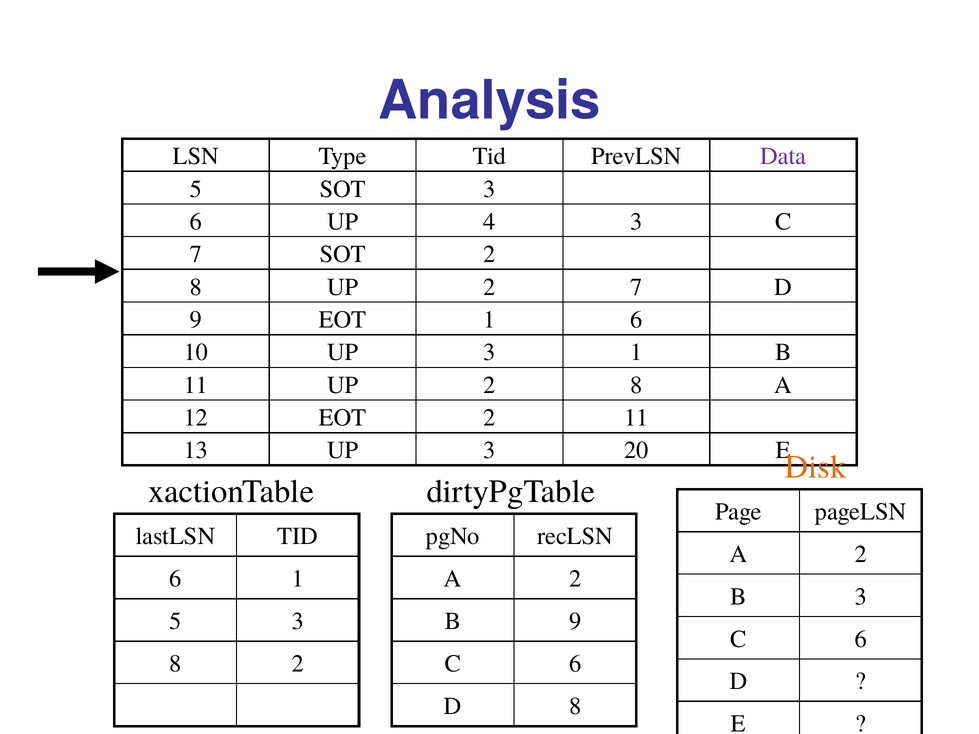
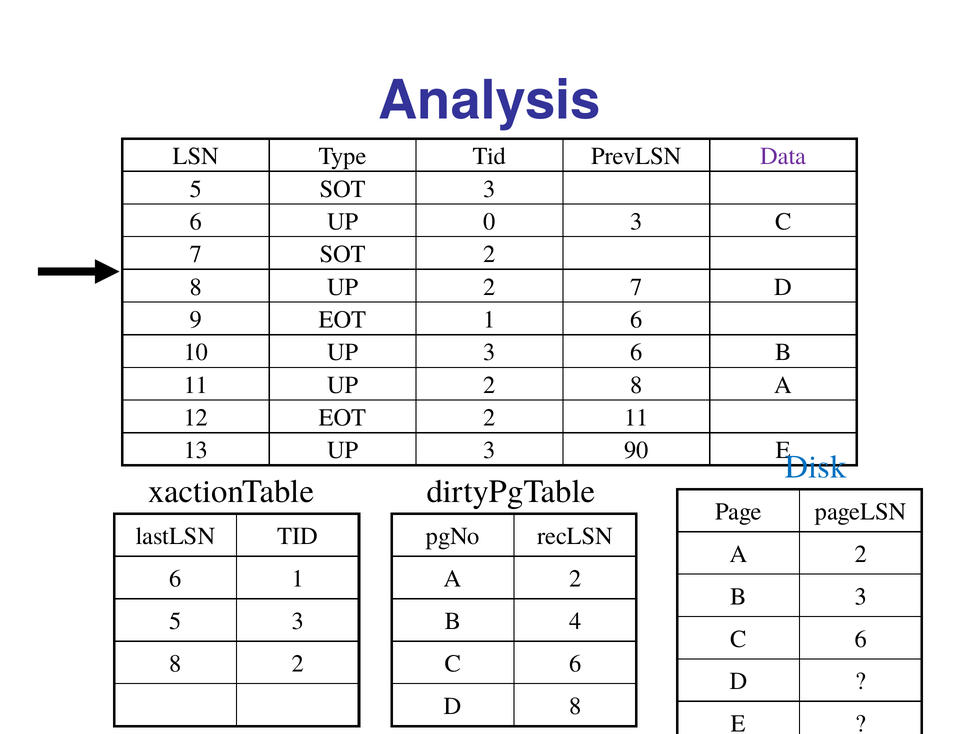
4: 4 -> 0 (489, 222)
UP 3 1: 1 -> 6 (636, 352)
20: 20 -> 90 (636, 451)
Disk colour: orange -> blue (816, 467)
B 9: 9 -> 4 (575, 622)
